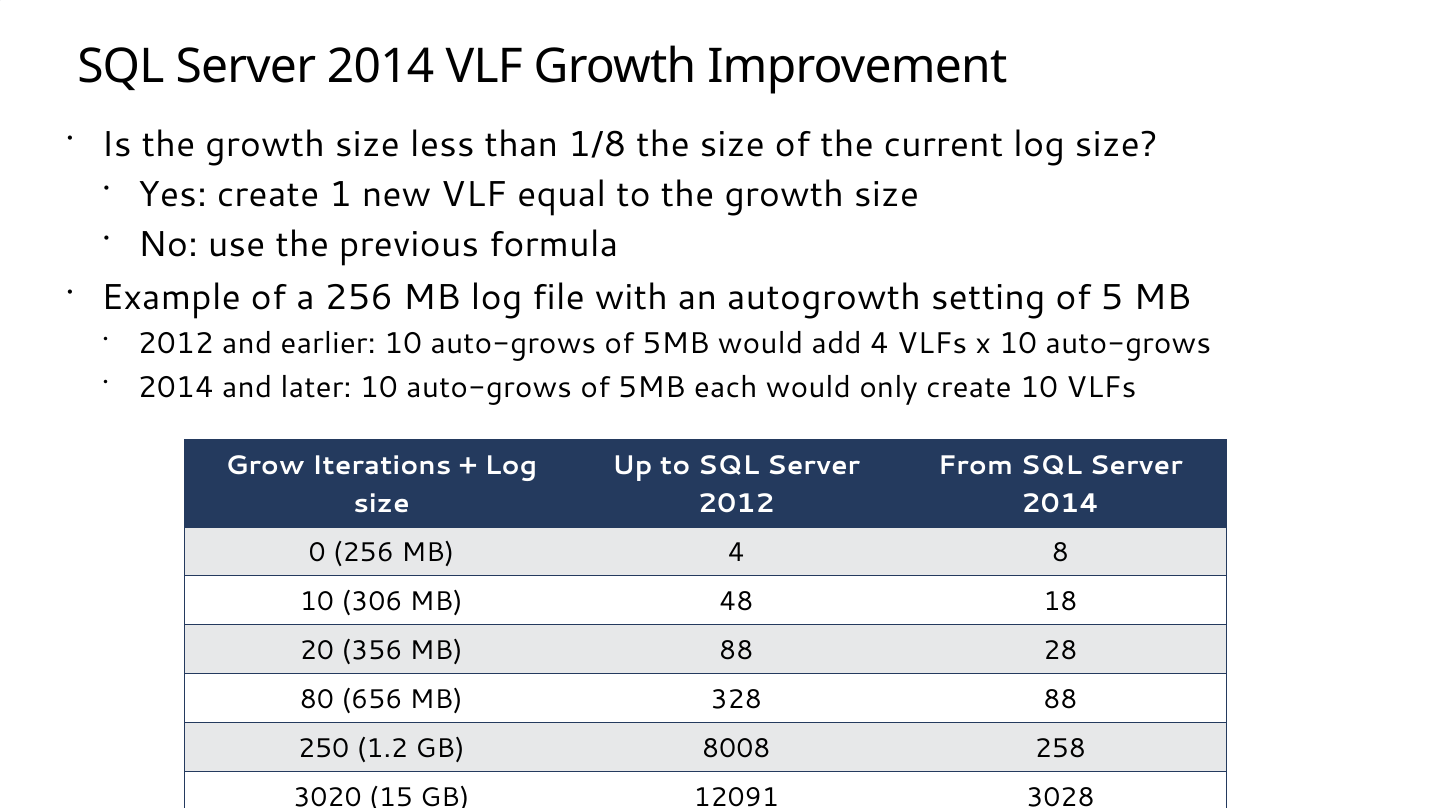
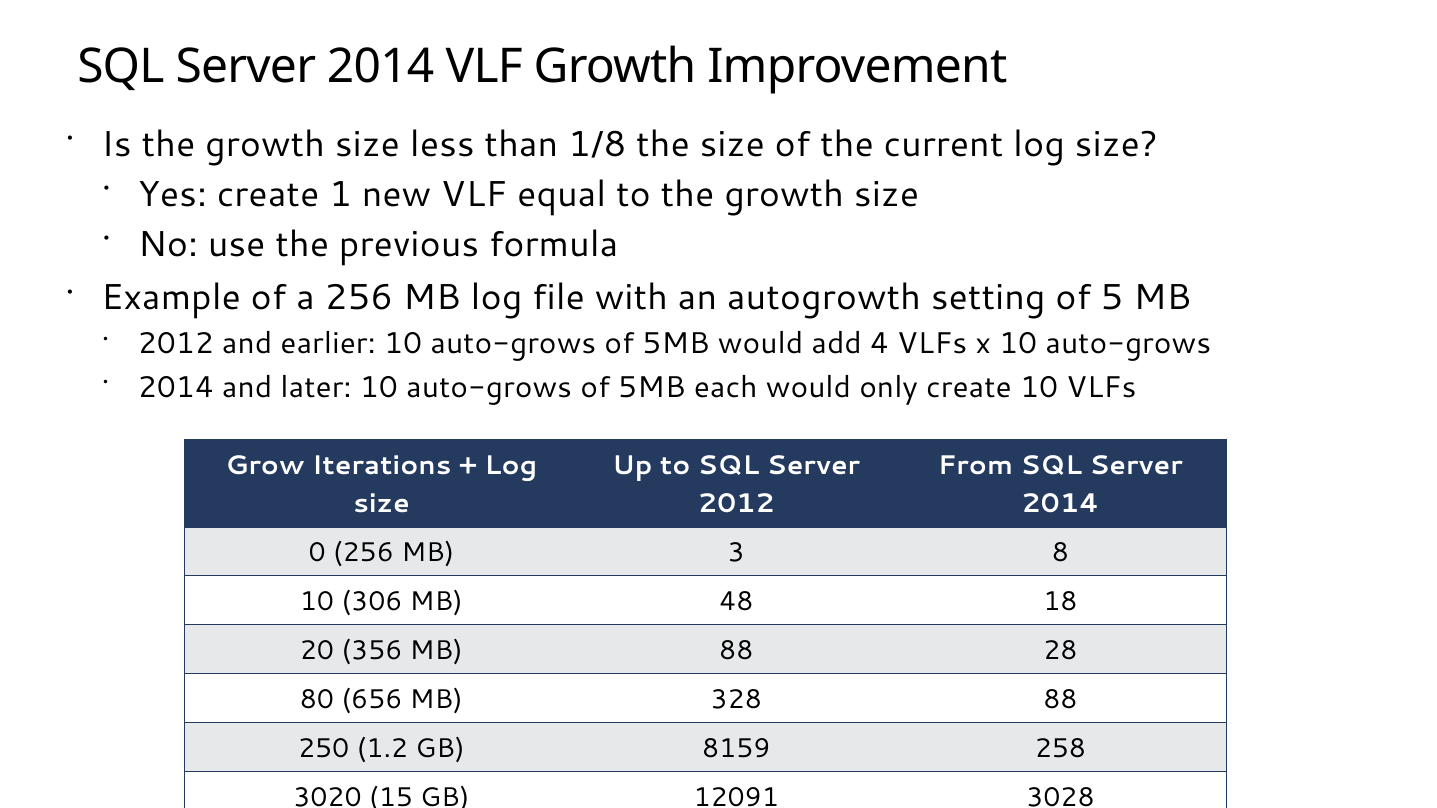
MB 4: 4 -> 3 (736, 553)
8008: 8008 -> 8159 (736, 749)
